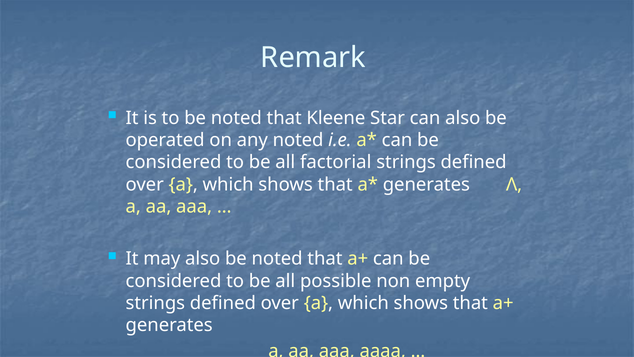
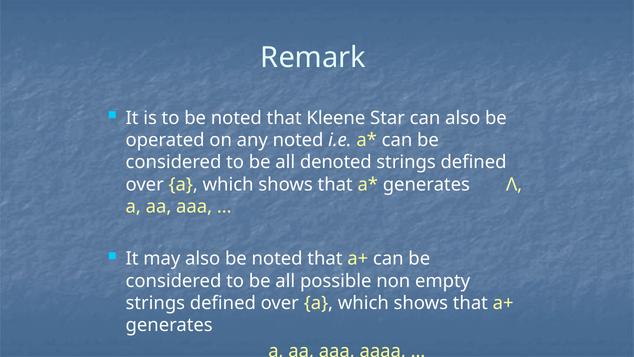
factorial: factorial -> denoted (336, 162)
